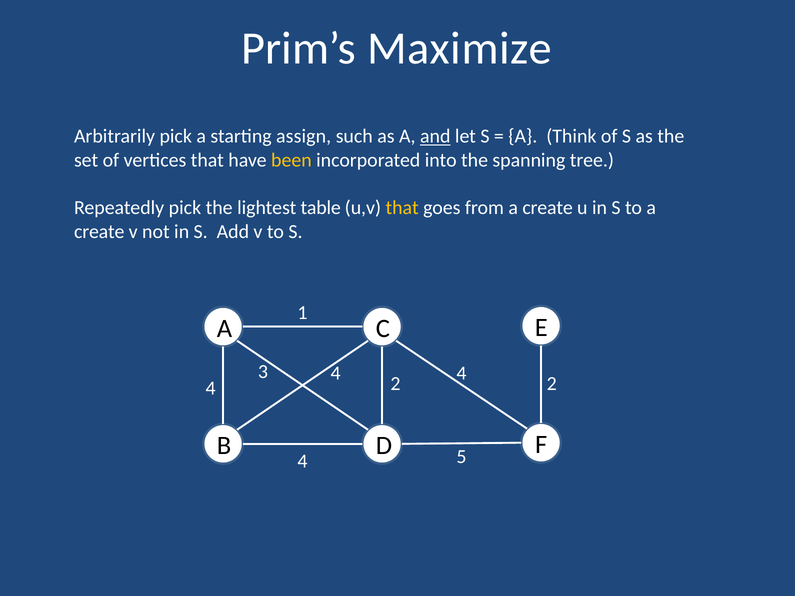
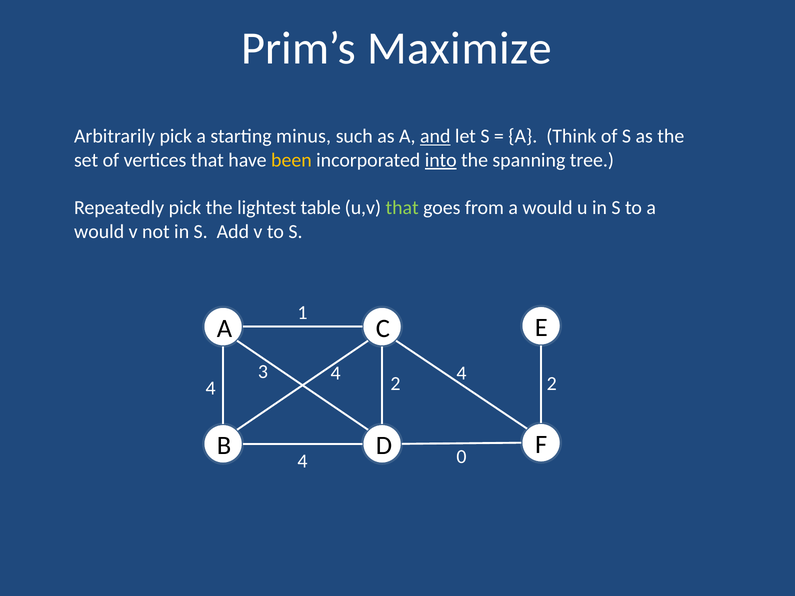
assign: assign -> minus (304, 136)
into underline: none -> present (441, 160)
that colour: yellow -> light green (402, 208)
from a create: create -> would (547, 208)
create: create -> would (99, 232)
5: 5 -> 0 (461, 457)
